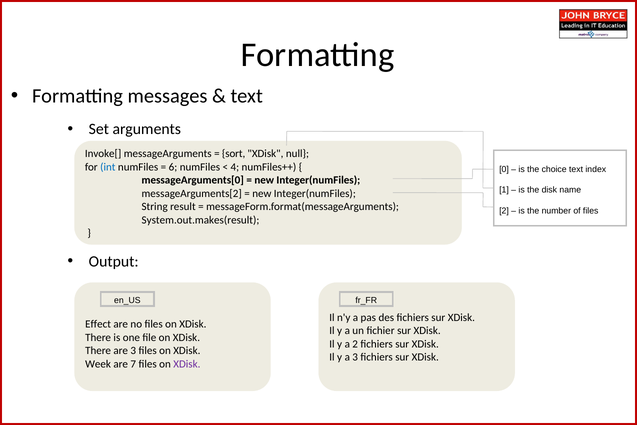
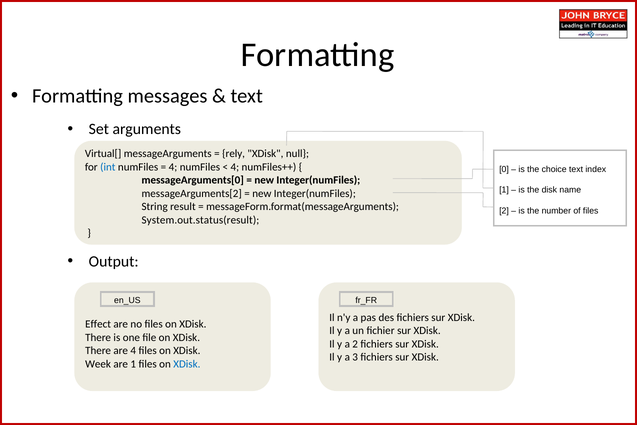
Invoke[: Invoke[ -> Virtual[ (103, 154)
sort: sort -> rely (234, 154)
6: 6 -> 4 (173, 167)
System.out.makes(result: System.out.makes(result -> System.out.status(result (200, 220)
are 3: 3 -> 4 (133, 350)
are 7: 7 -> 1 (133, 364)
XDisk colour: purple -> blue (187, 364)
